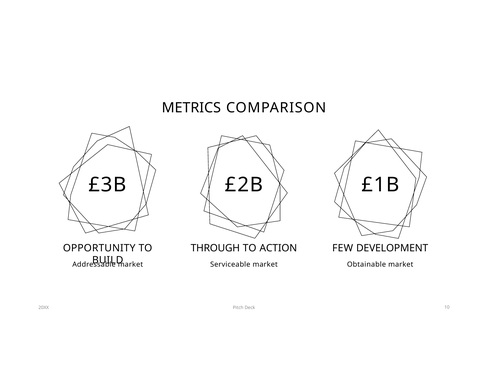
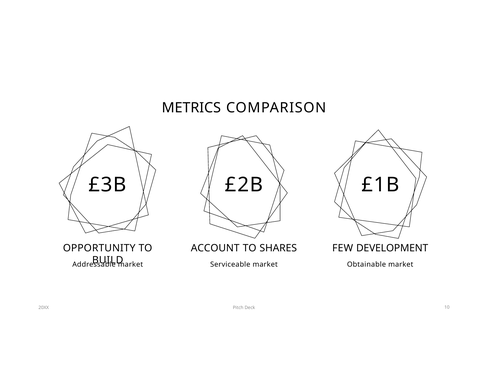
THROUGH: THROUGH -> ACCOUNT (215, 248)
ACTION: ACTION -> SHARES (278, 248)
